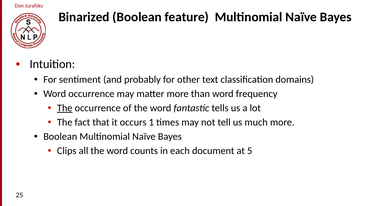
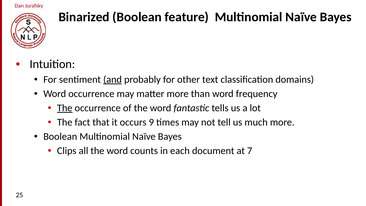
and underline: none -> present (113, 79)
1: 1 -> 9 (151, 122)
5: 5 -> 7 (250, 151)
